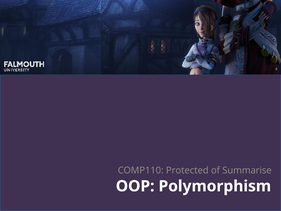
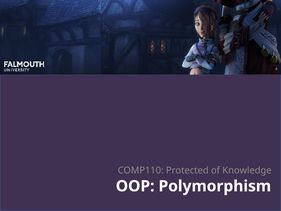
Summarise: Summarise -> Knowledge (247, 170)
